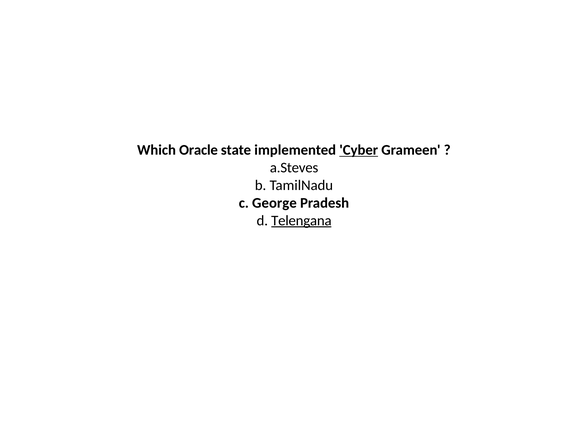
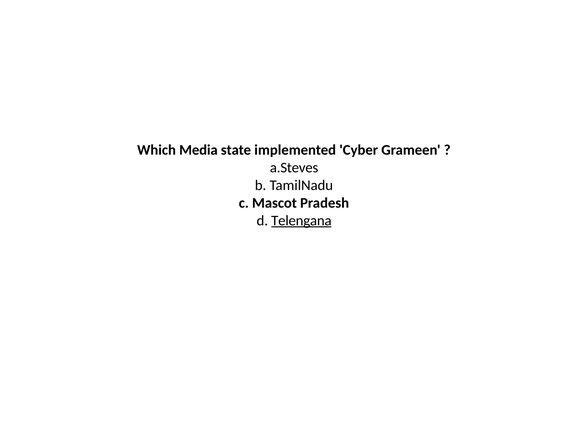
Oracle: Oracle -> Media (198, 150)
Cyber underline: present -> none (359, 150)
George: George -> Mascot (274, 203)
